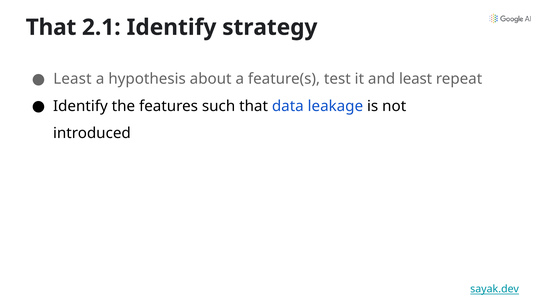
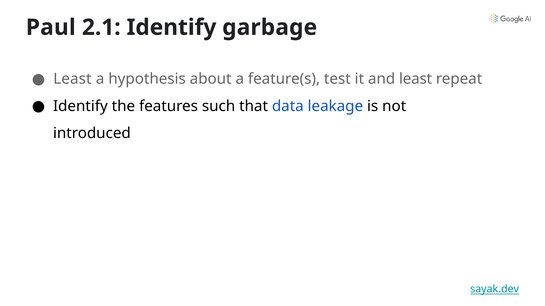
That: That -> Paul (51, 27)
strategy: strategy -> garbage (270, 27)
